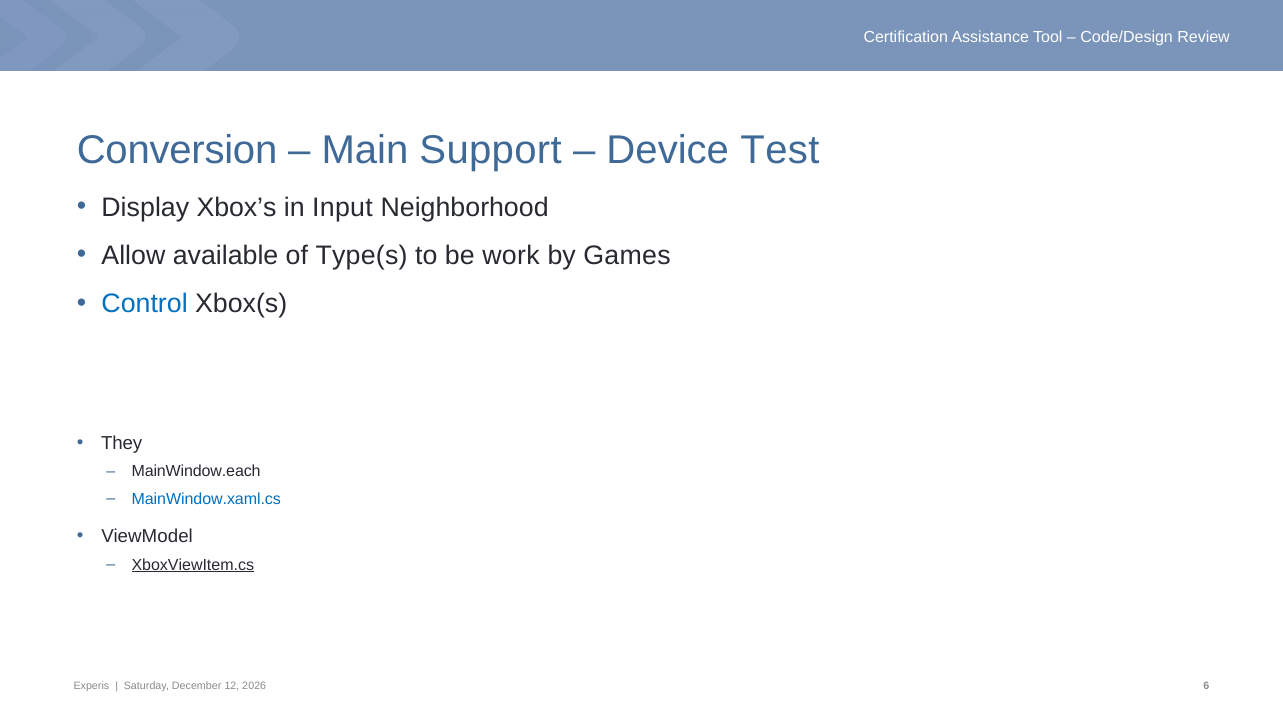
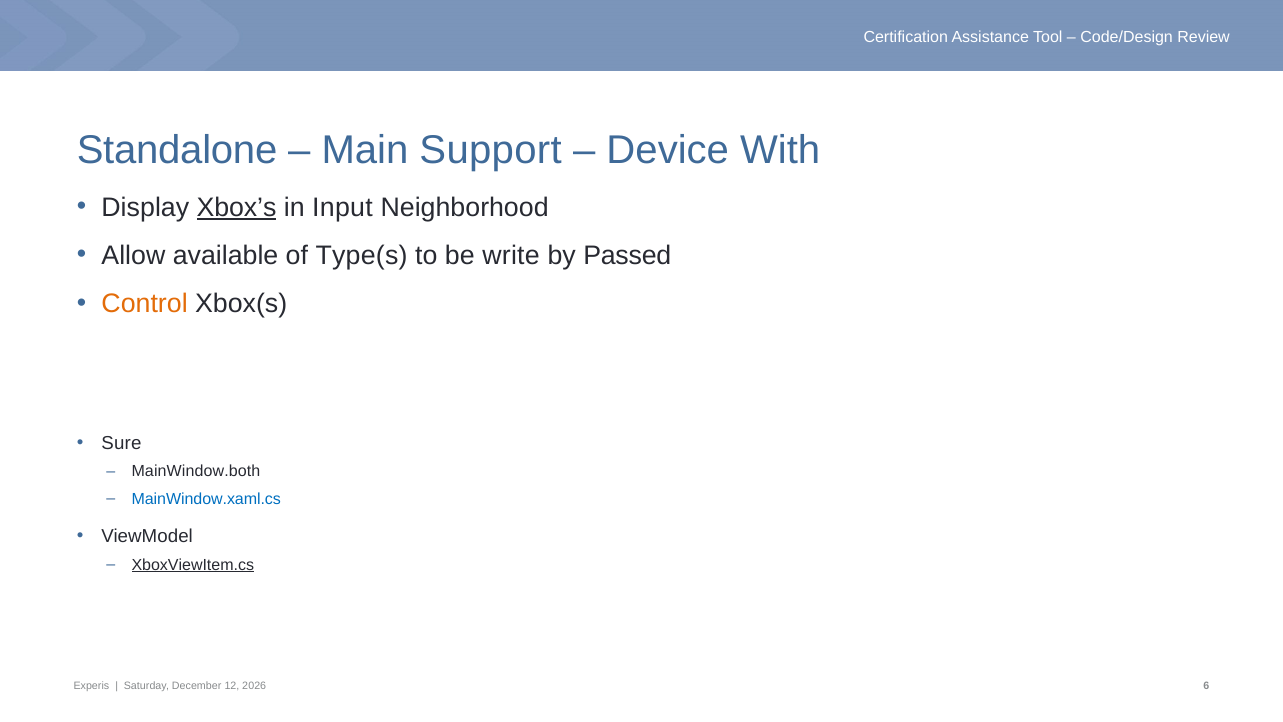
Conversion: Conversion -> Standalone (177, 150)
Test: Test -> With (780, 150)
Xbox’s underline: none -> present (236, 207)
work: work -> write (511, 255)
Games: Games -> Passed (627, 255)
Control colour: blue -> orange (145, 304)
They: They -> Sure (121, 443)
MainWindow.each: MainWindow.each -> MainWindow.both (196, 471)
